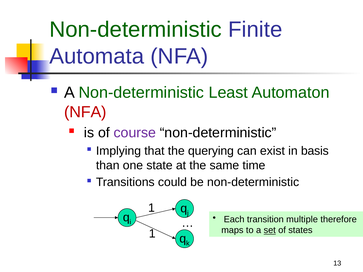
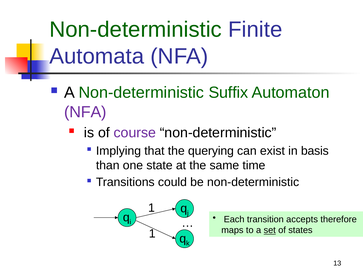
Least: Least -> Suffix (228, 93)
NFA colour: red -> purple (85, 112)
multiple: multiple -> accepts (302, 219)
